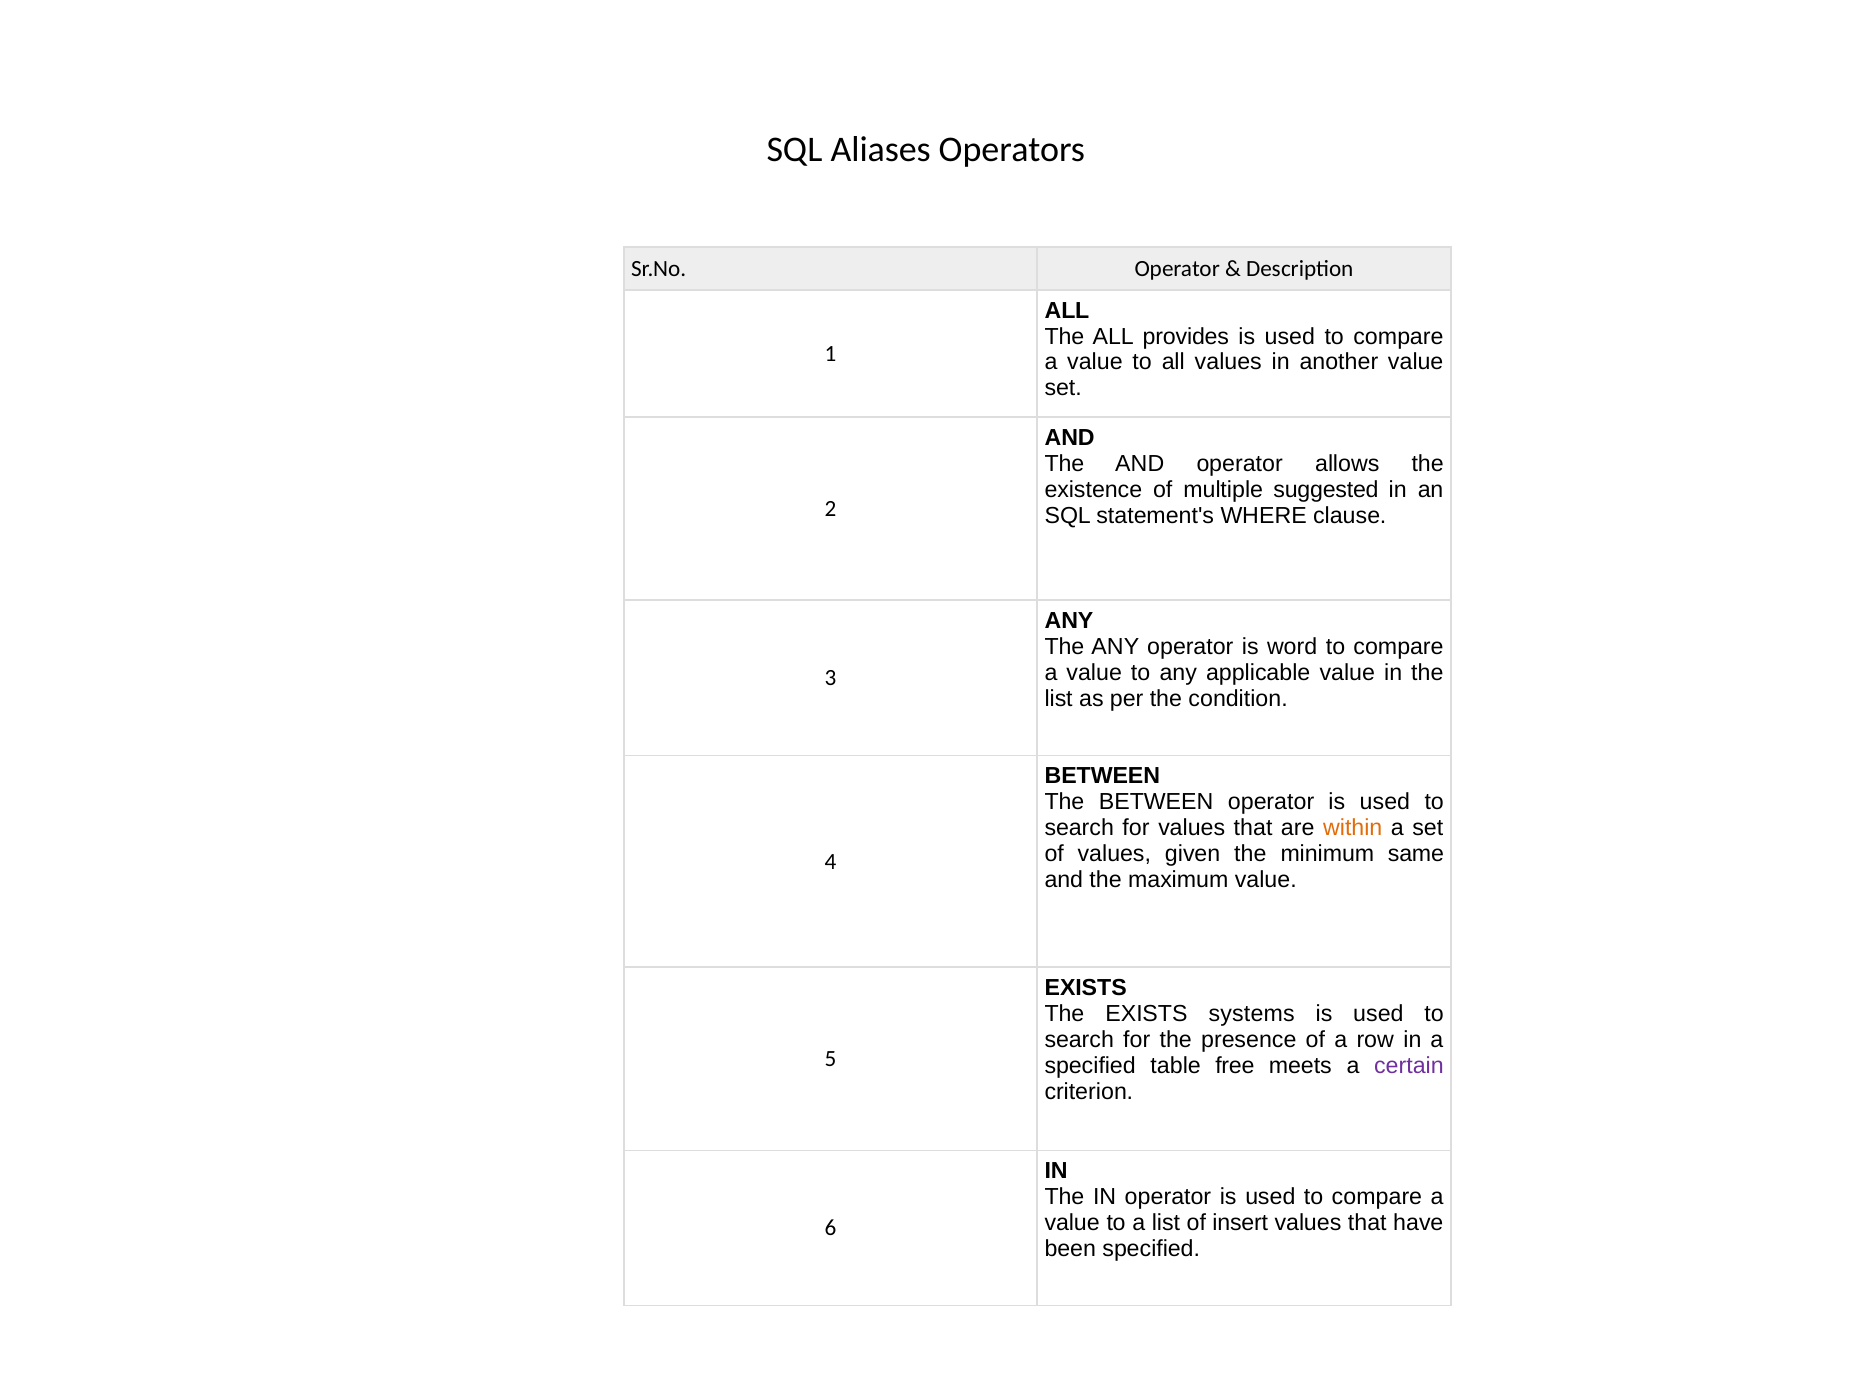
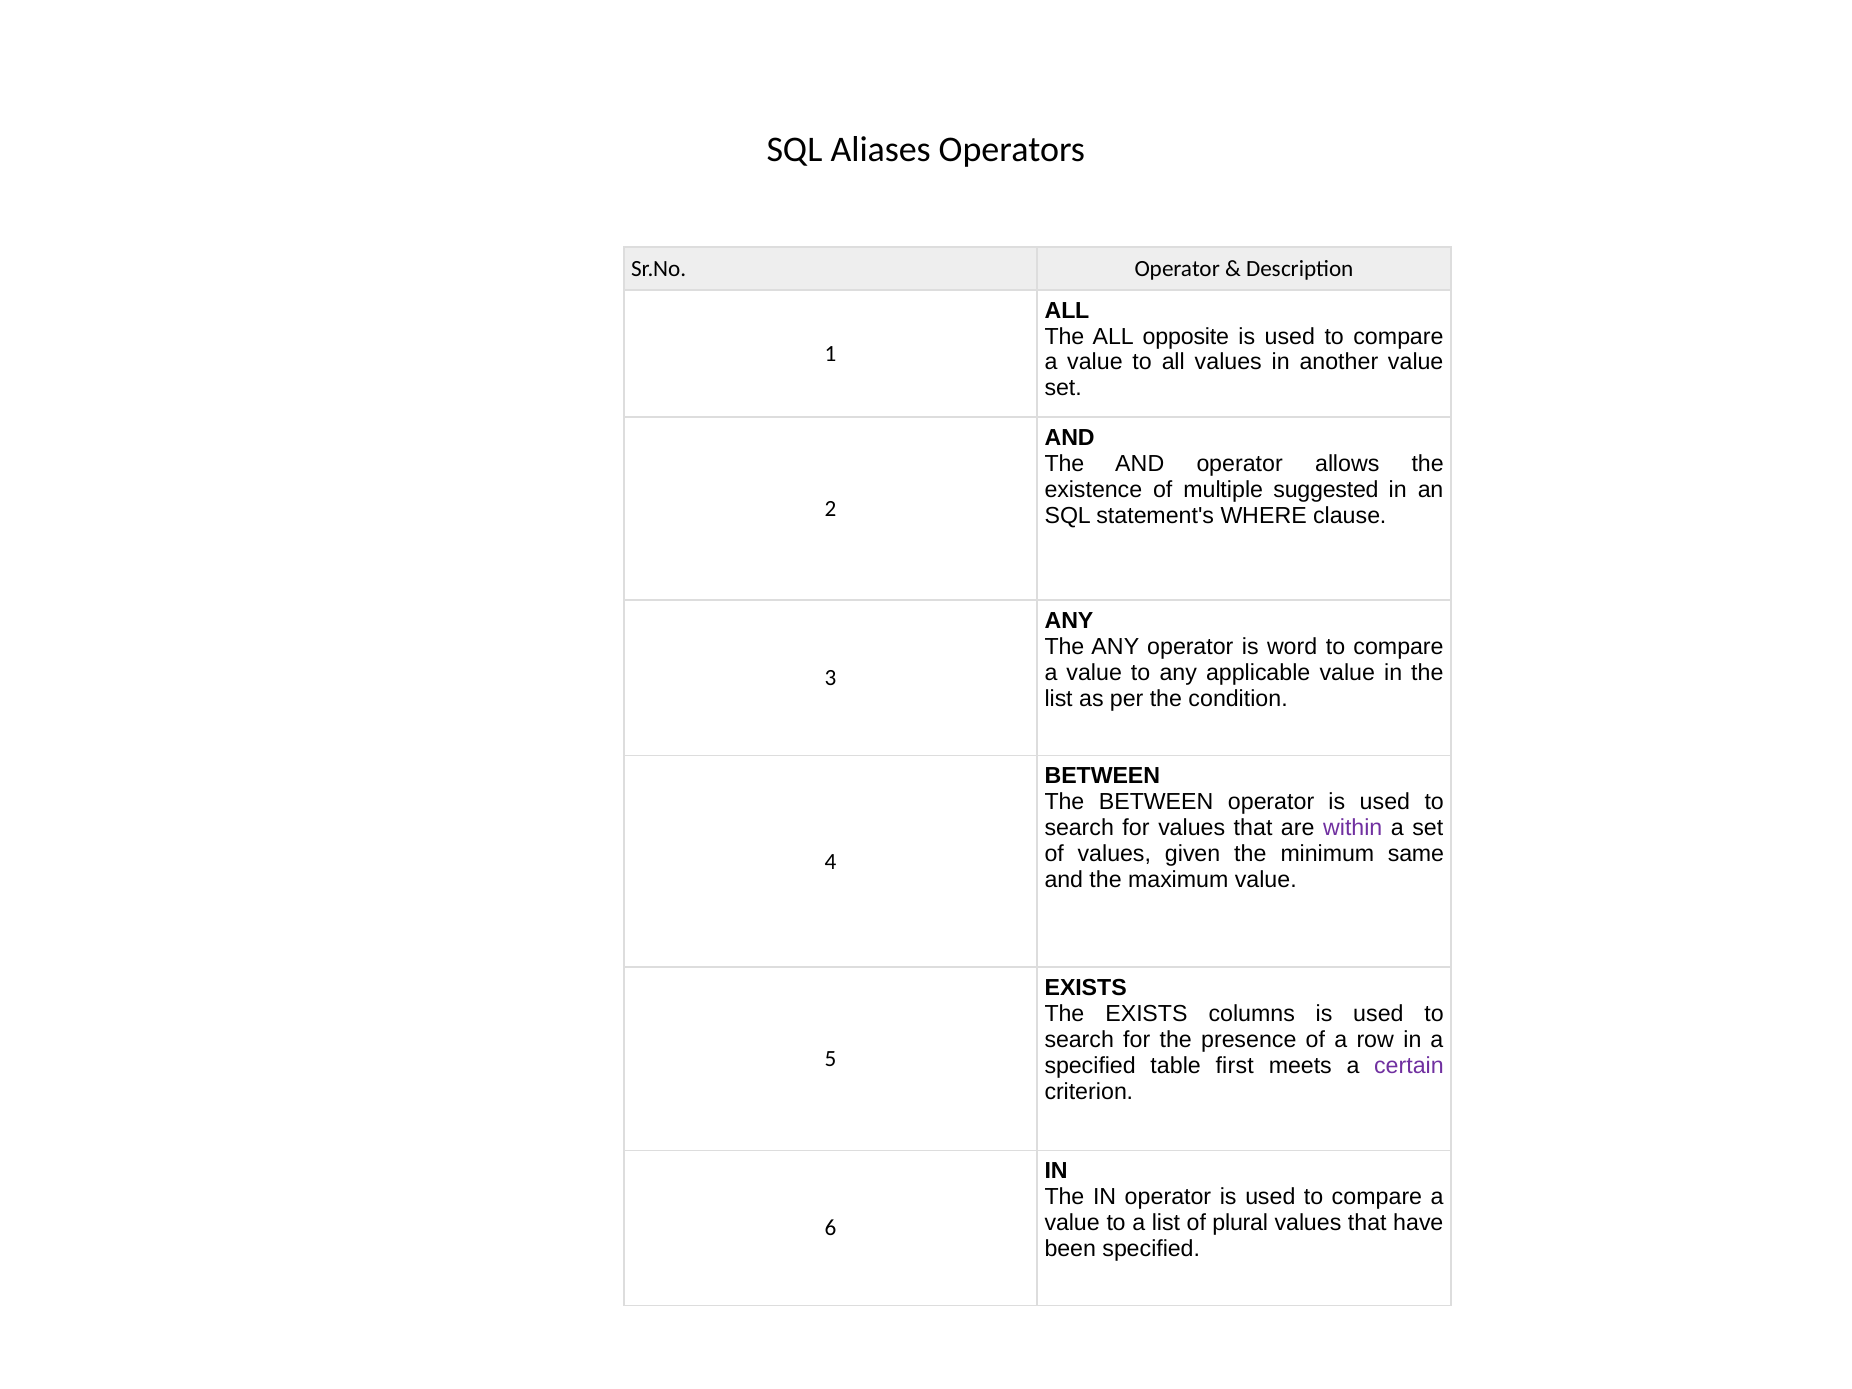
provides: provides -> opposite (1186, 336)
within colour: orange -> purple (1353, 828)
systems: systems -> columns (1252, 1014)
free: free -> first (1235, 1065)
insert: insert -> plural (1240, 1223)
